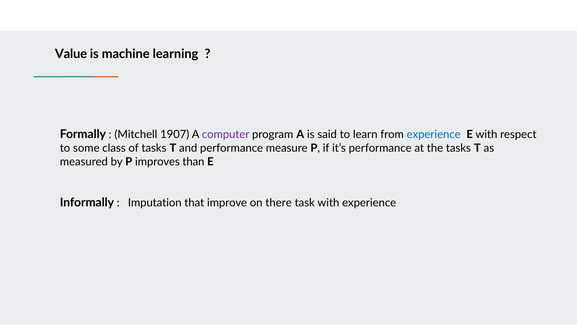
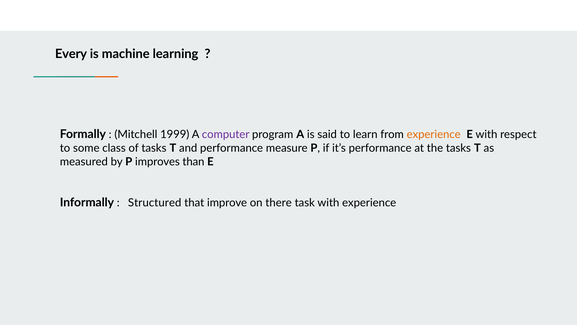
Value: Value -> Every (71, 54)
1907: 1907 -> 1999 (175, 134)
experience colour: blue -> orange (434, 134)
Imputation: Imputation -> Structured (155, 203)
